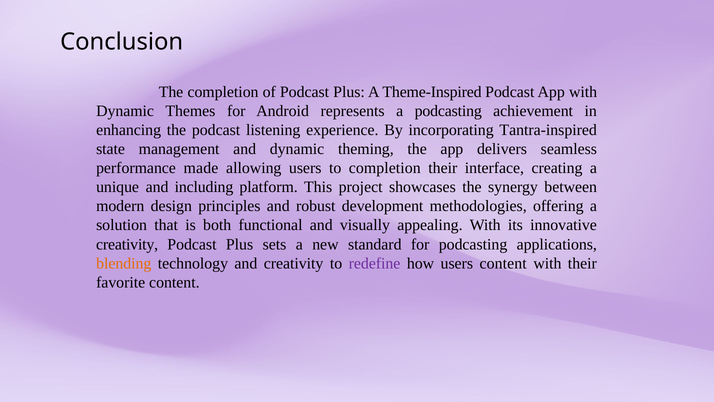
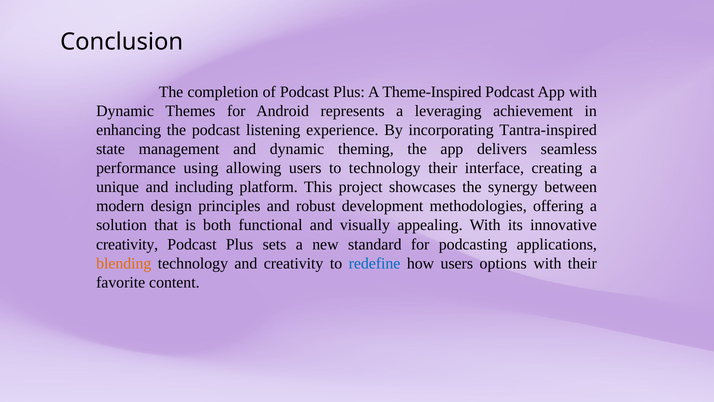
a podcasting: podcasting -> leveraging (448, 111)
made: made -> using (201, 168)
to completion: completion -> technology (385, 168)
redefine colour: purple -> blue (375, 263)
users content: content -> options (503, 263)
